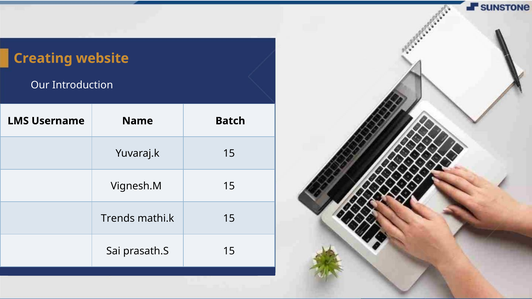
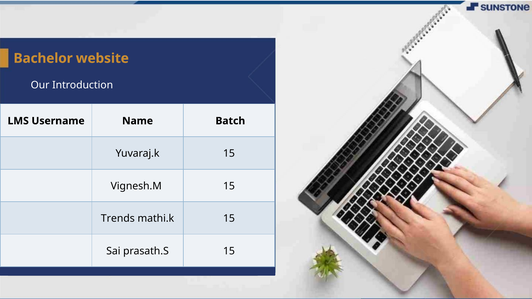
Creating: Creating -> Bachelor (43, 58)
